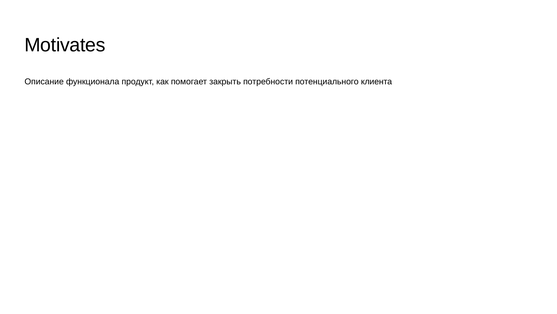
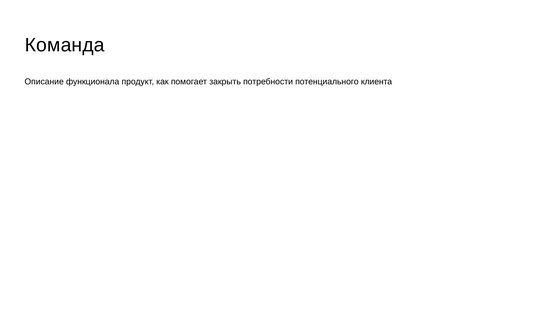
Motivates: Motivates -> Команда (65, 45)
